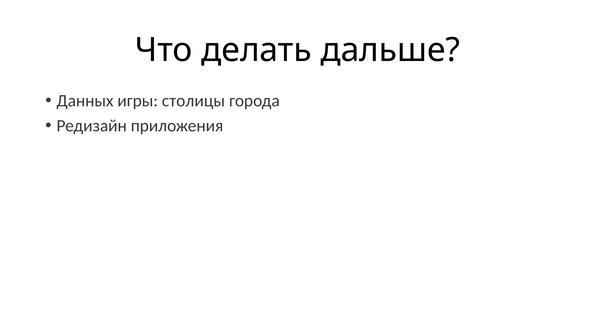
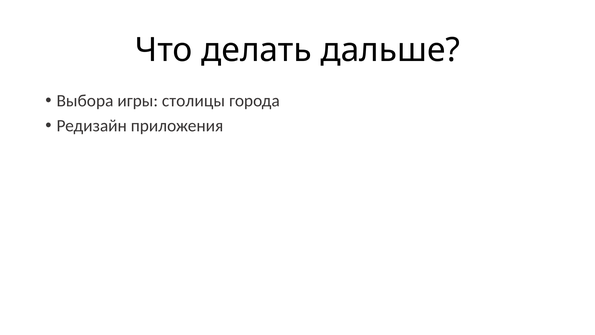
Данных: Данных -> Выбора (85, 101)
